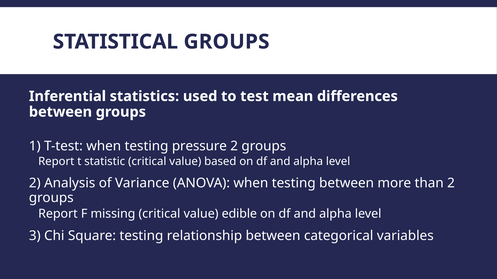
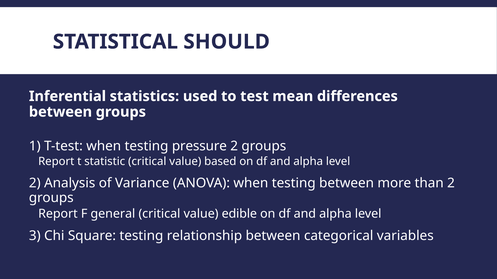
STATISTICAL GROUPS: GROUPS -> SHOULD (227, 42)
missing: missing -> general (113, 214)
